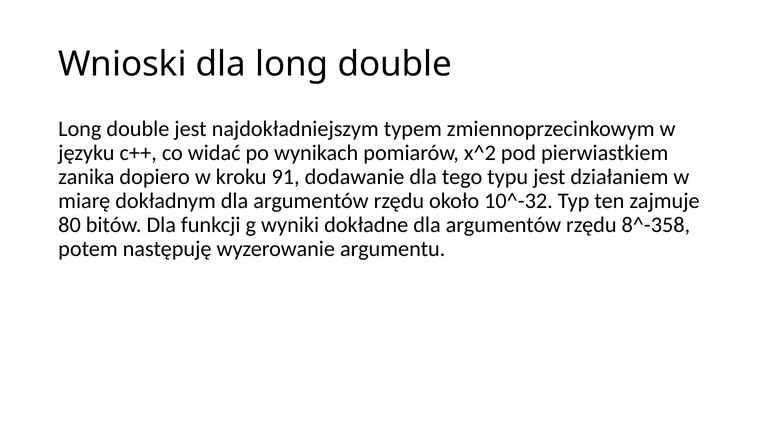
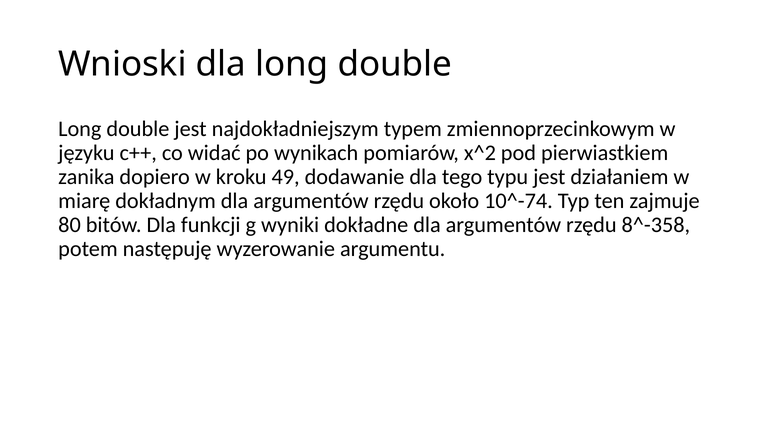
91: 91 -> 49 (286, 177)
10^-32: 10^-32 -> 10^-74 (518, 201)
